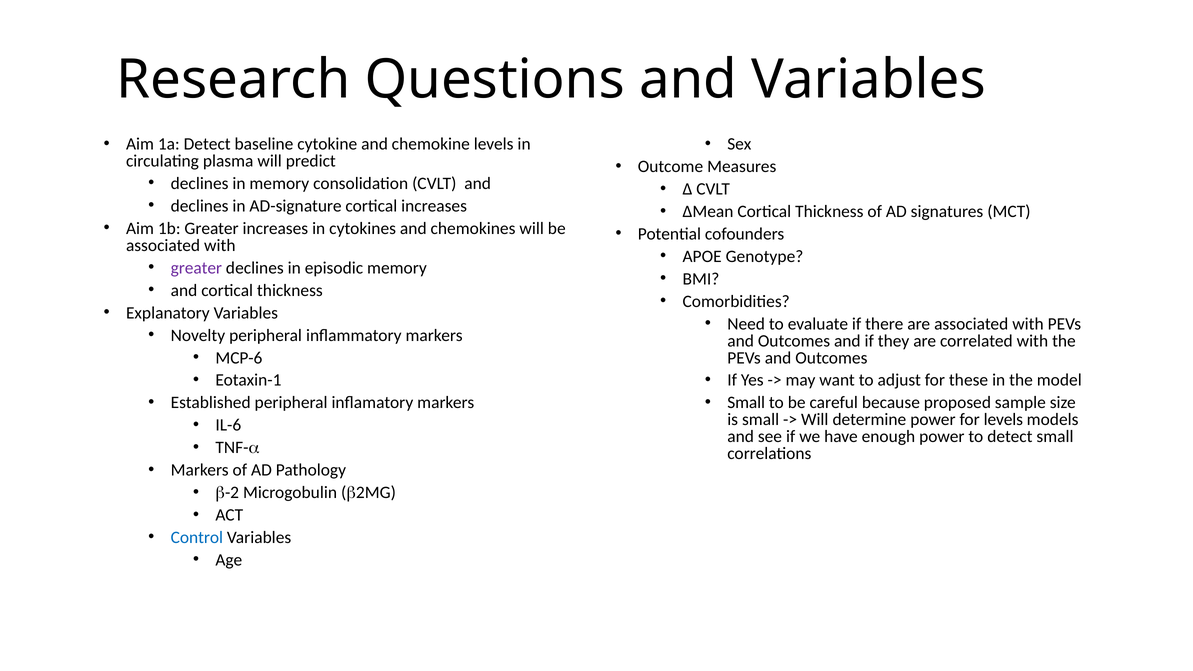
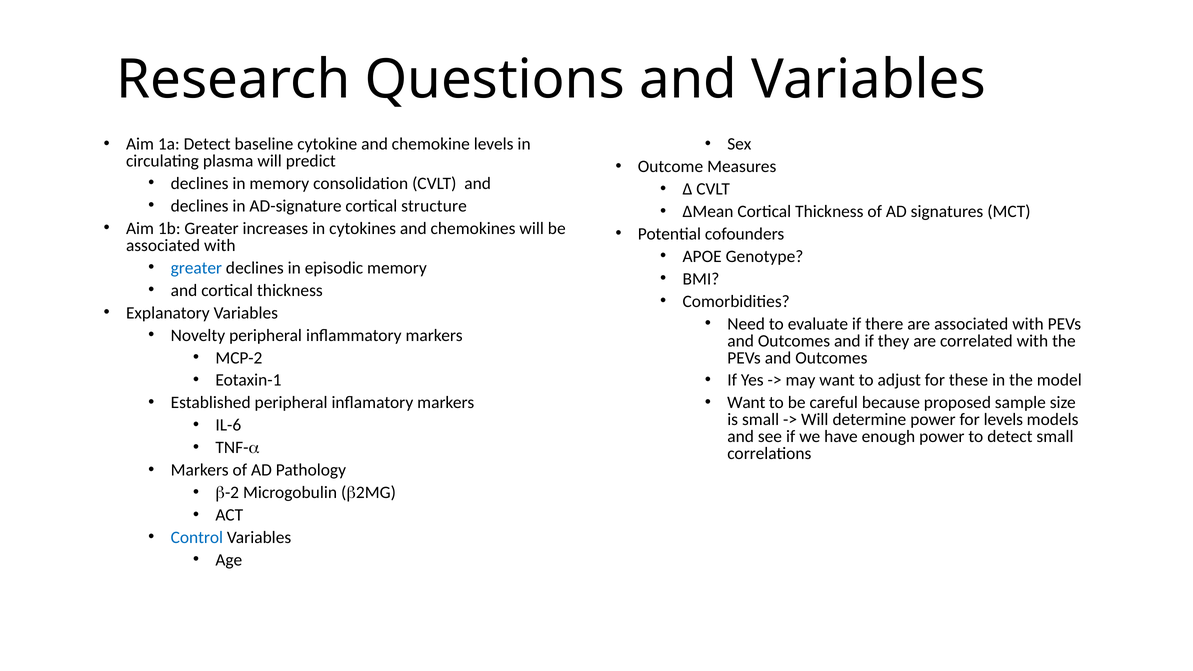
cortical increases: increases -> structure (434, 206)
greater colour: purple -> blue (196, 268)
MCP-6: MCP-6 -> MCP-2 (239, 358)
Small: Small -> Want (746, 403)
